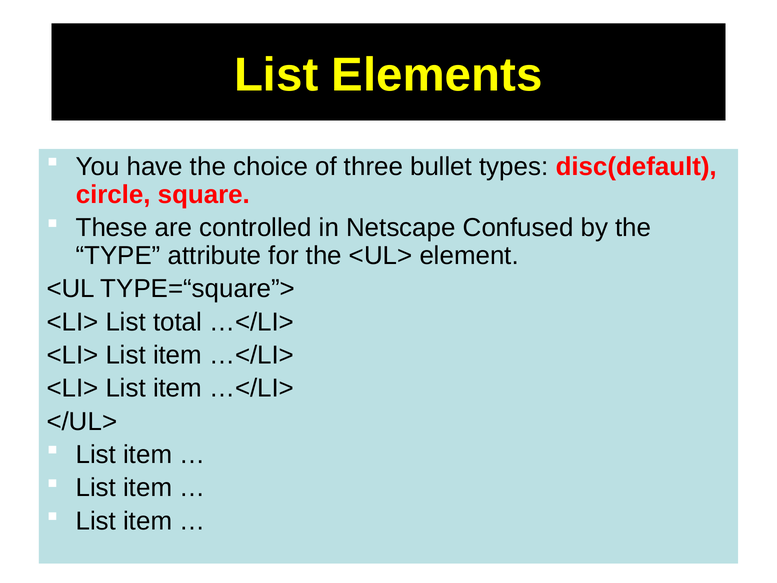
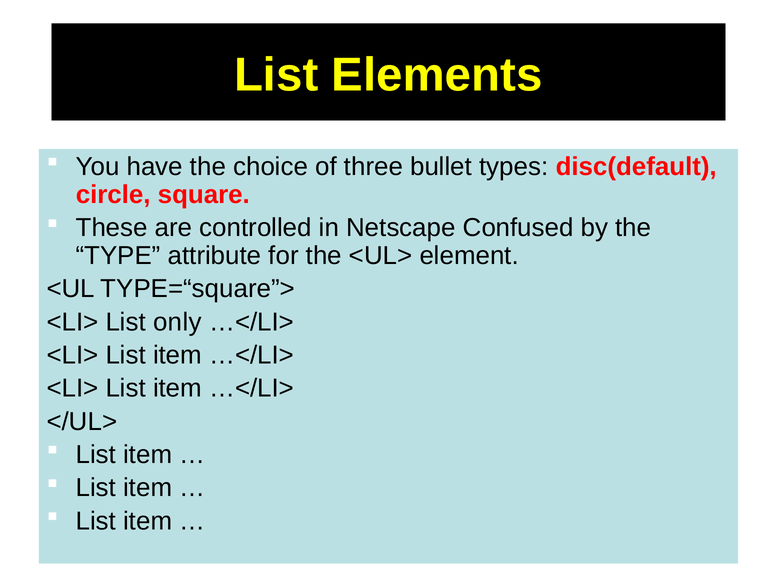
total: total -> only (177, 322)
